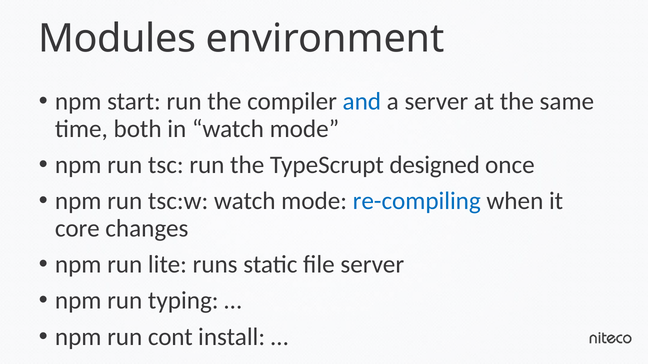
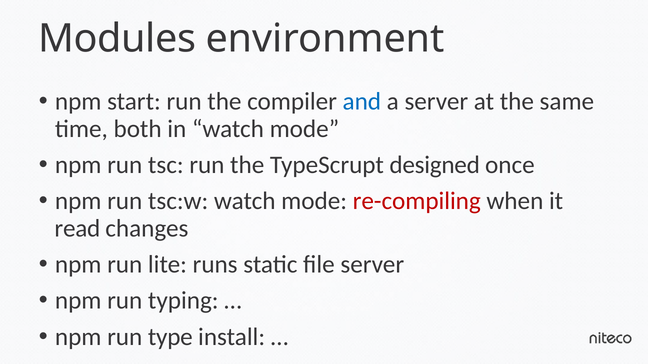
re-compiling colour: blue -> red (417, 201)
core: core -> read (77, 229)
cont: cont -> type (170, 337)
